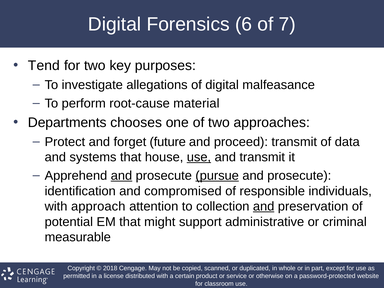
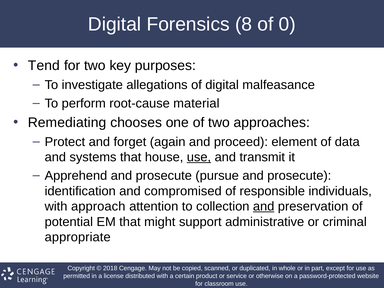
6: 6 -> 8 (244, 24)
7: 7 -> 0 (287, 24)
Departments: Departments -> Remediating (67, 123)
future: future -> again (168, 142)
proceed transmit: transmit -> element (294, 142)
and underline: present -> none (121, 176)
pursue underline: present -> none (217, 176)
measurable: measurable -> appropriate (78, 237)
